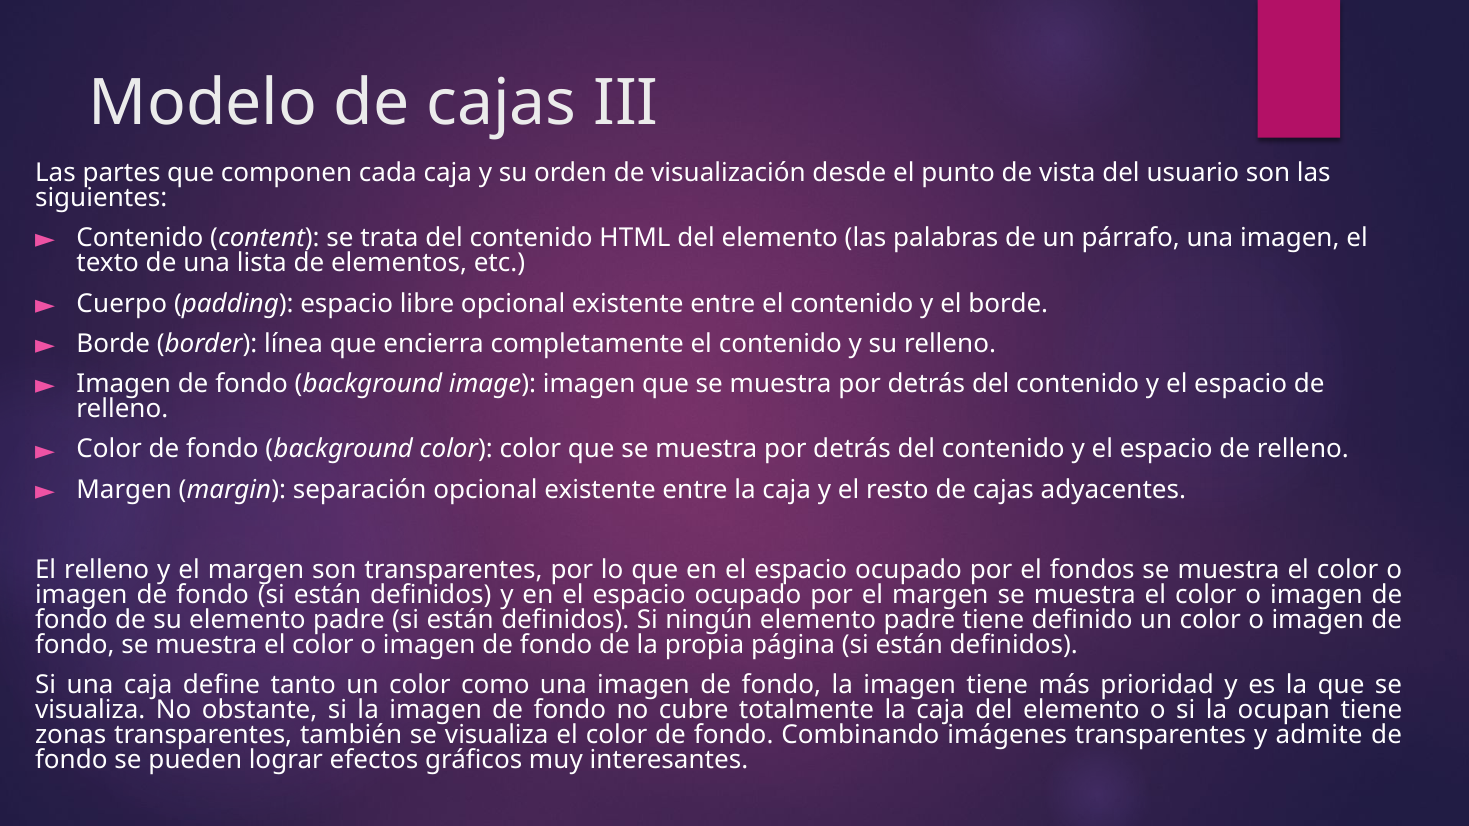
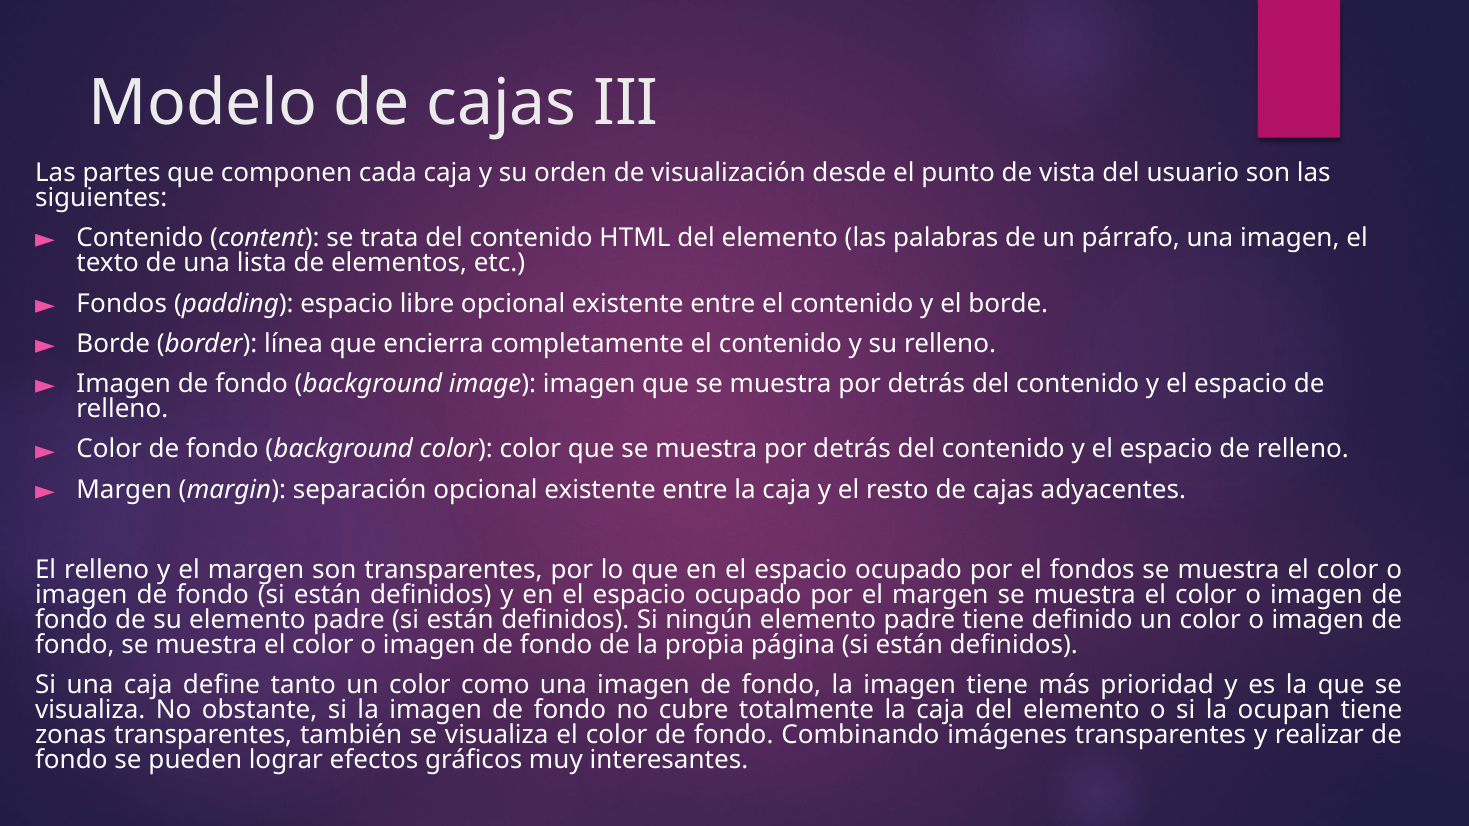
Cuerpo: Cuerpo -> Fondos (122, 304)
admite: admite -> realizar (1319, 736)
